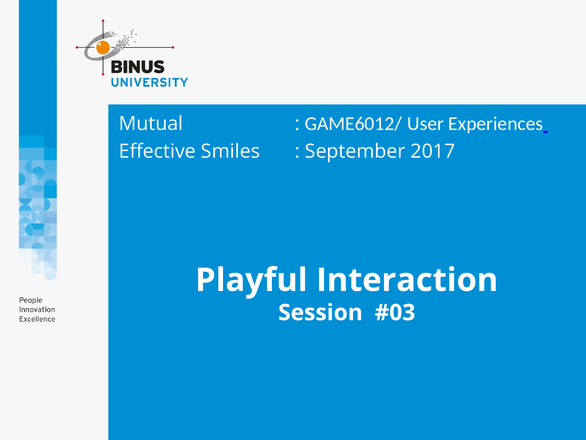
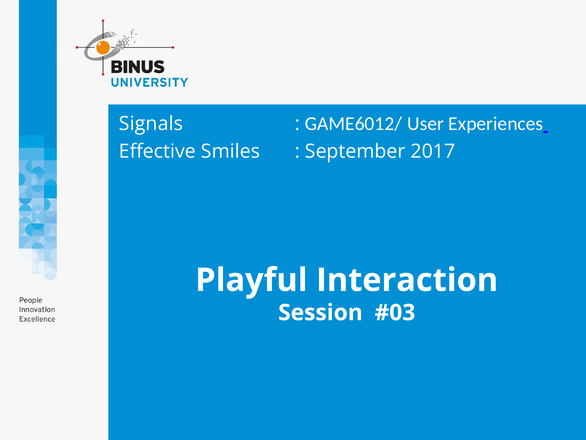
Mutual: Mutual -> Signals (151, 123)
